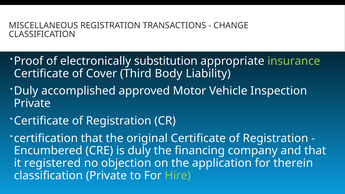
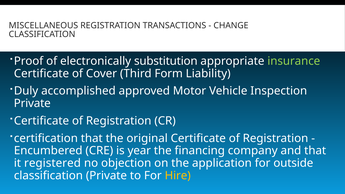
Body: Body -> Form (169, 74)
is duly: duly -> year (139, 151)
therein: therein -> outside (293, 163)
Hire colour: light green -> yellow (178, 176)
